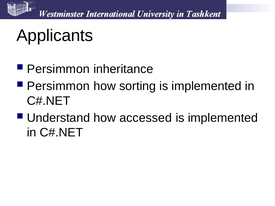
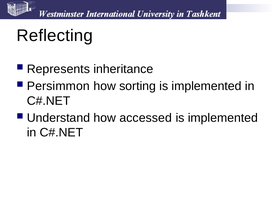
Applicants: Applicants -> Reflecting (55, 36)
Persimmon: Persimmon -> Represents (58, 69)
